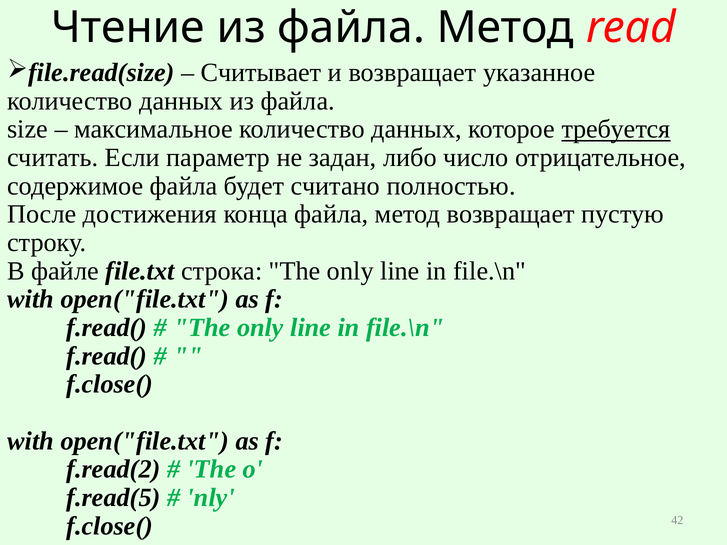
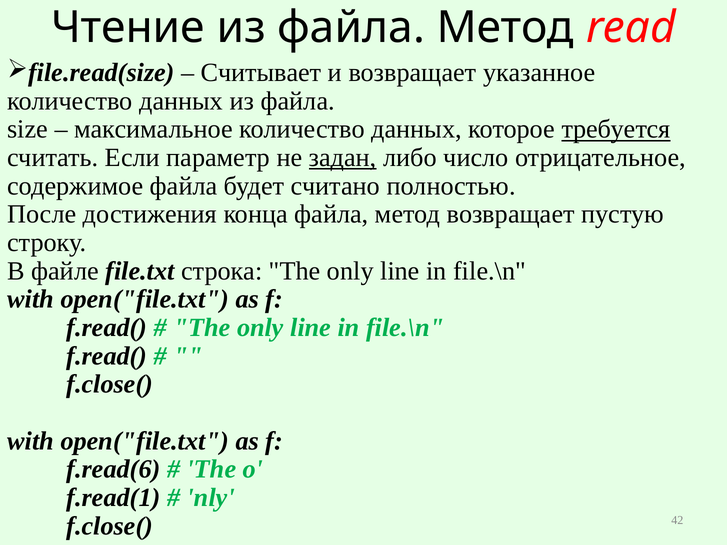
задан underline: none -> present (343, 158)
f.read(2: f.read(2 -> f.read(6 (113, 469)
f.read(5: f.read(5 -> f.read(1 (113, 498)
